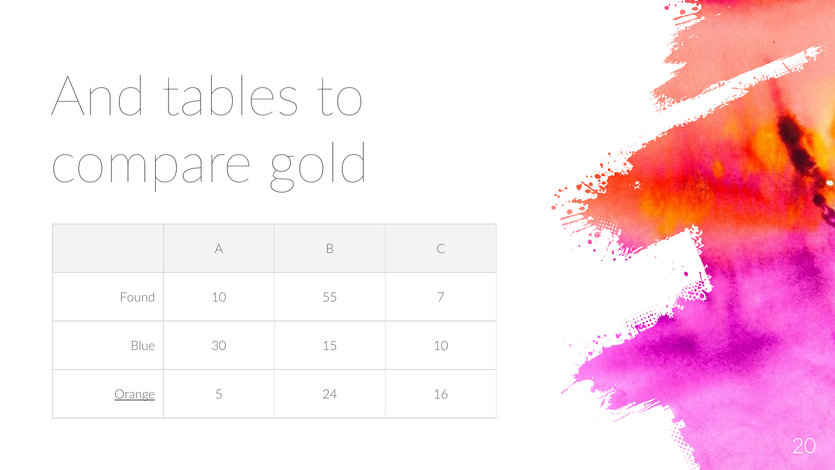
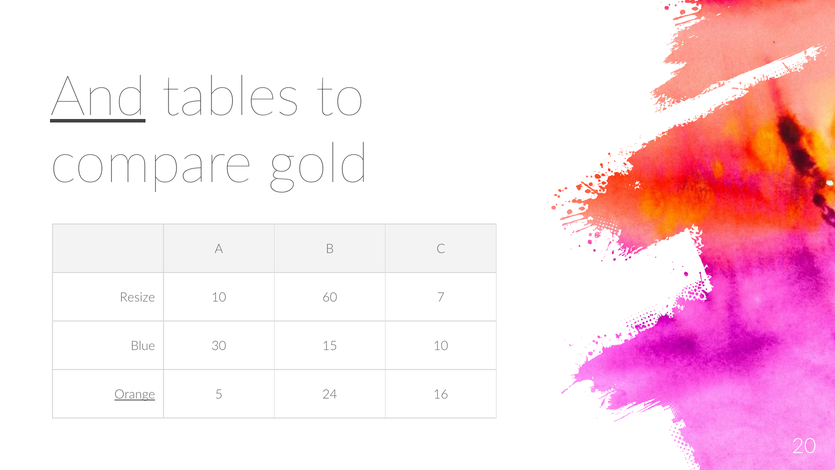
And underline: none -> present (98, 97)
Found: Found -> Resize (137, 297)
55: 55 -> 60 (330, 297)
